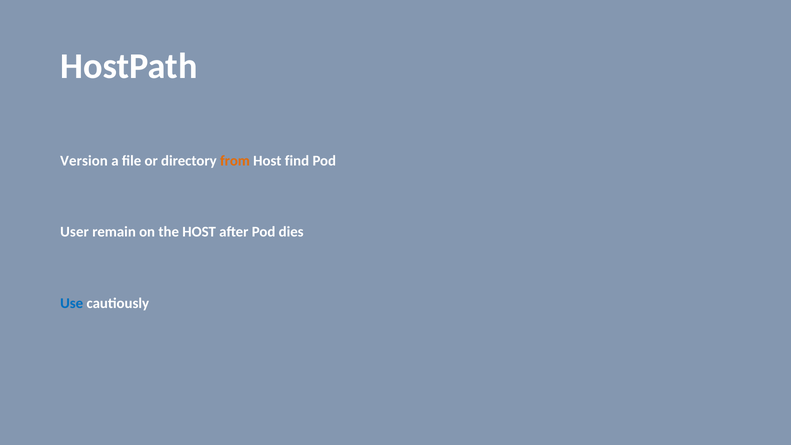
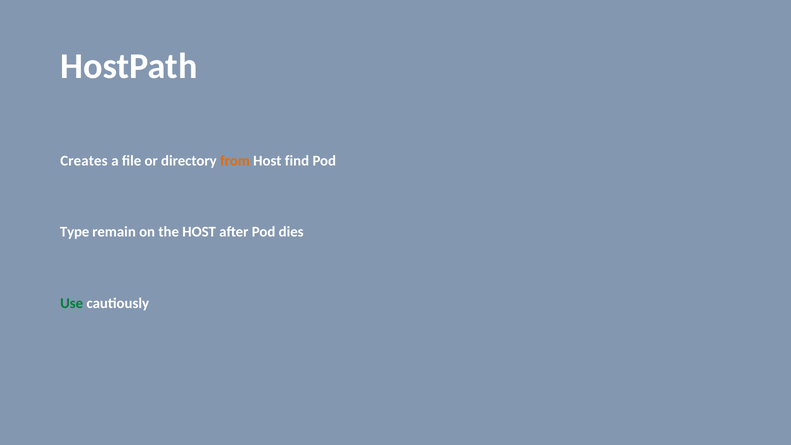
Version: Version -> Creates (84, 161)
User: User -> Type (75, 232)
Use colour: blue -> green (72, 303)
